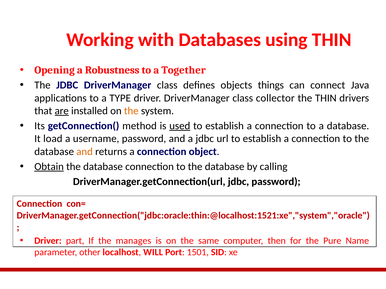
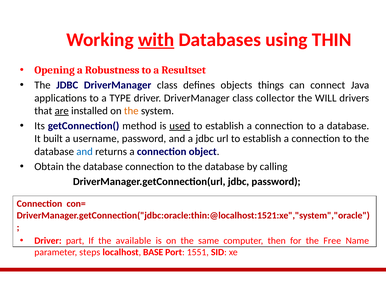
with underline: none -> present (156, 40)
Together: Together -> Resultset (184, 70)
the THIN: THIN -> WILL (326, 98)
load: load -> built (53, 139)
and colour: orange -> blue (85, 152)
Obtain underline: present -> none (49, 167)
manages: manages -> available (133, 241)
Pure: Pure -> Free (332, 241)
other: other -> steps (90, 253)
WILL: WILL -> BASE (153, 253)
1501: 1501 -> 1551 (198, 253)
